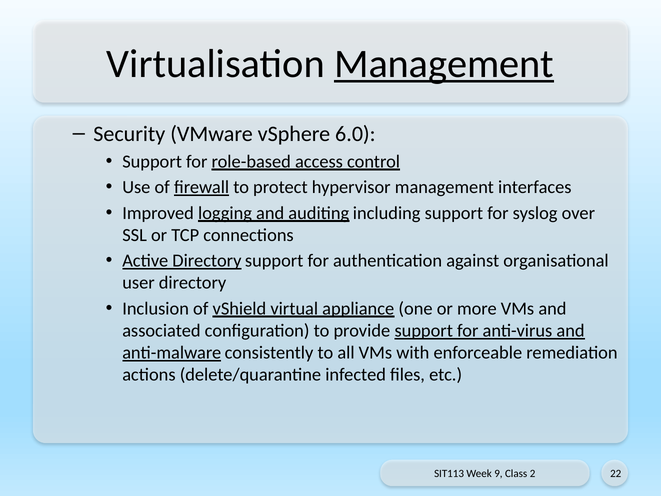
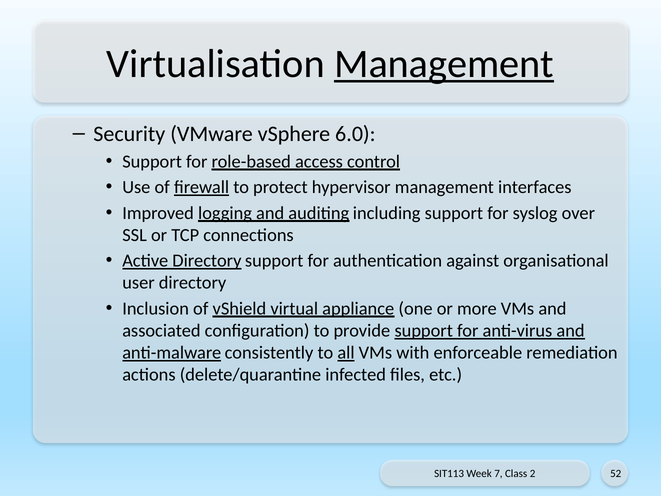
all underline: none -> present (346, 353)
9: 9 -> 7 (498, 473)
22: 22 -> 52 (616, 473)
